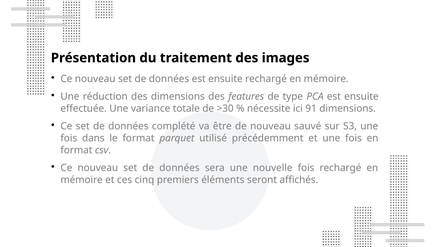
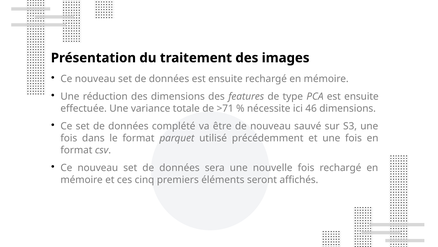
>30: >30 -> >71 (225, 108)
91: 91 -> 46 (311, 108)
